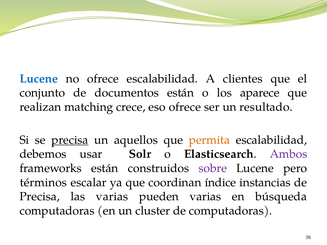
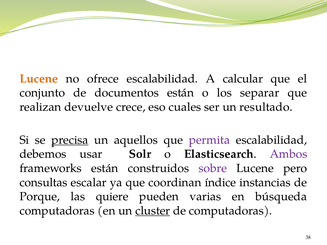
Lucene colour: blue -> orange (39, 79)
clientes: clientes -> calcular (243, 79)
aparece: aparece -> separar (260, 93)
matching: matching -> devuelve (89, 107)
eso ofrece: ofrece -> cuales (185, 107)
permita colour: orange -> purple (209, 140)
términos: términos -> consultas (43, 183)
Precisa: Precisa -> Porque (40, 197)
las varias: varias -> quiere (112, 197)
cluster underline: none -> present (153, 211)
